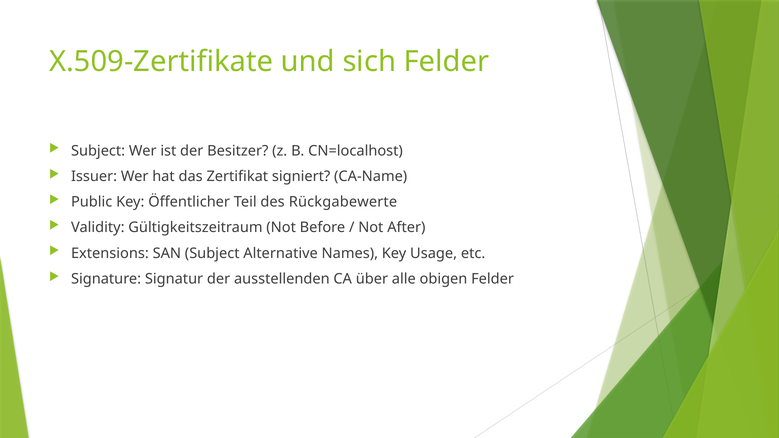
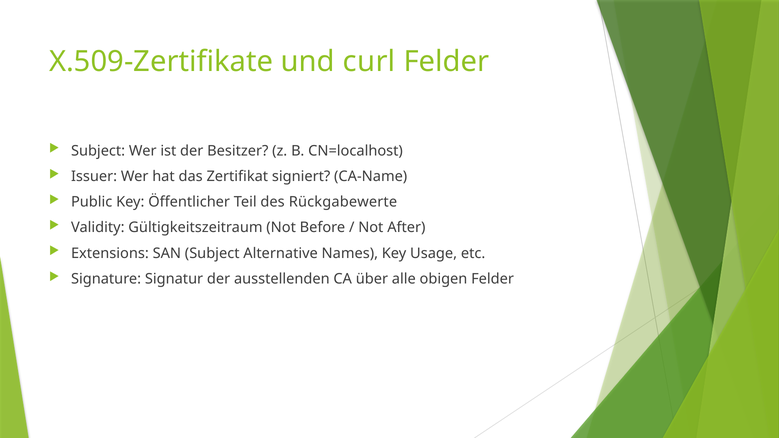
sich: sich -> curl (369, 61)
